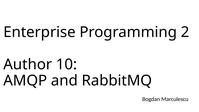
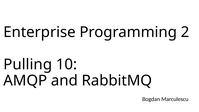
Author: Author -> Pulling (28, 64)
